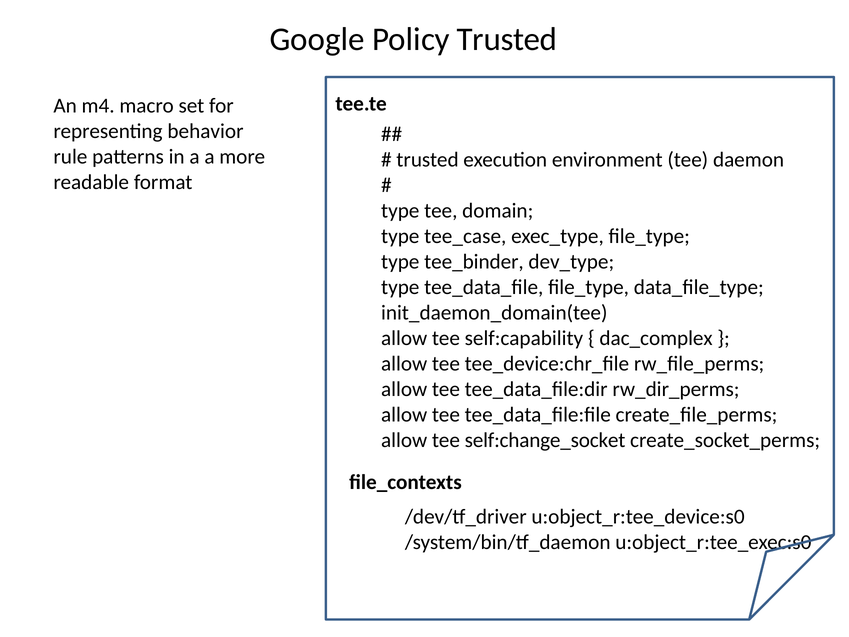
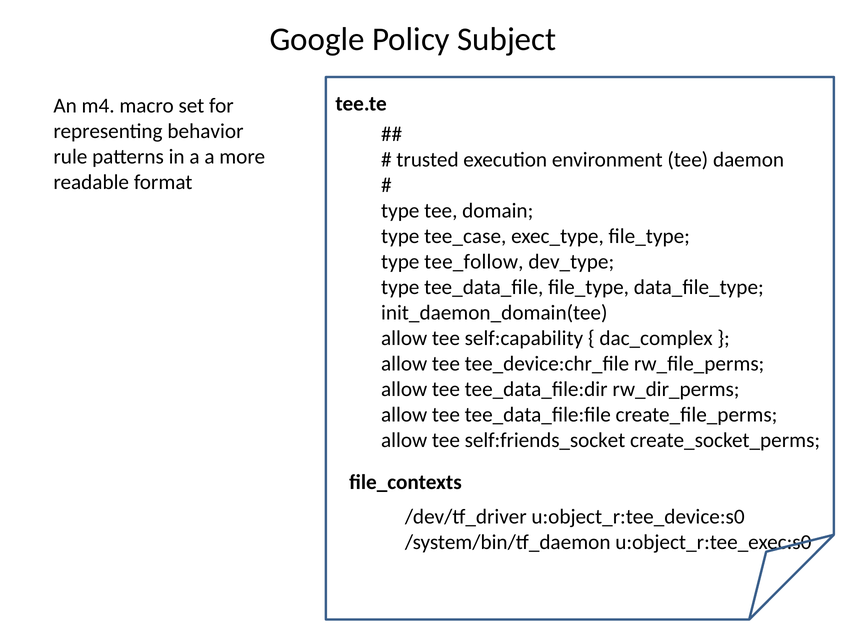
Policy Trusted: Trusted -> Subject (507, 40)
tee_binder: tee_binder -> tee_follow (474, 262)
self:change_socket: self:change_socket -> self:friends_socket (545, 440)
